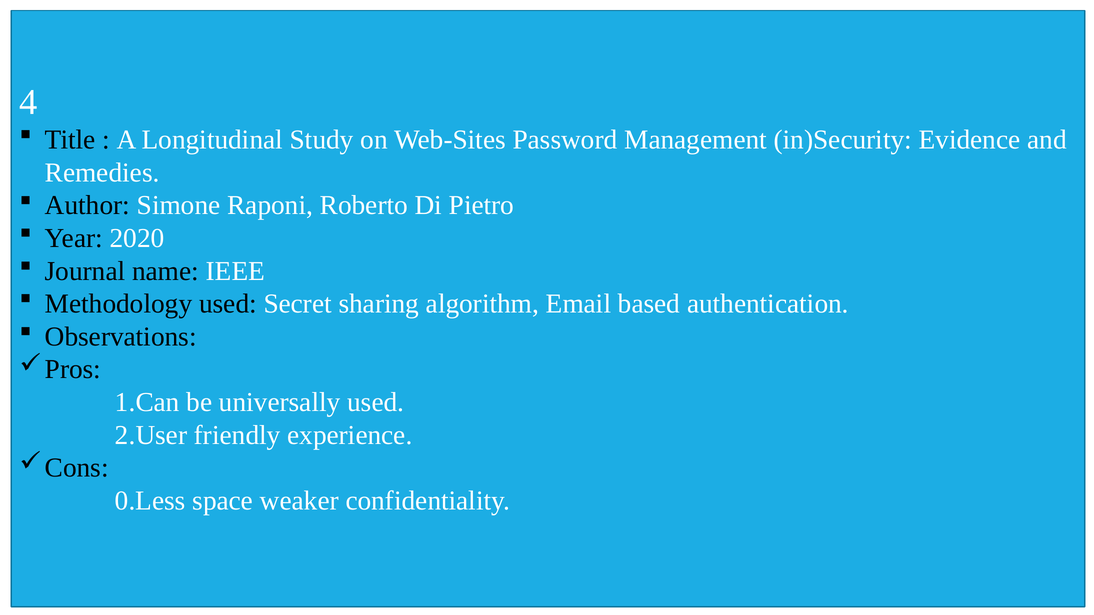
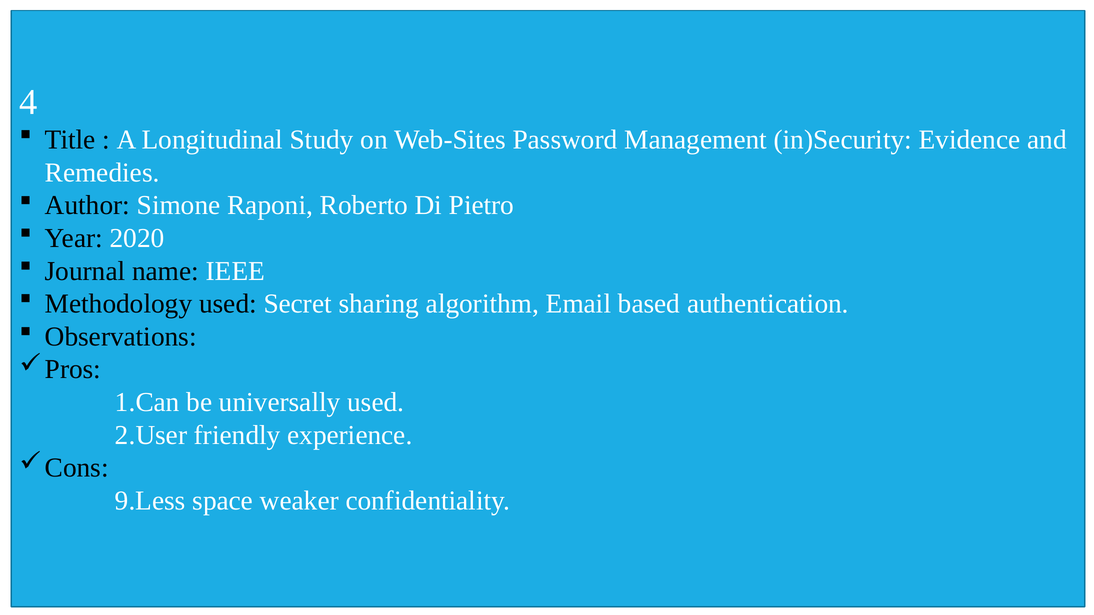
0.Less: 0.Less -> 9.Less (150, 501)
